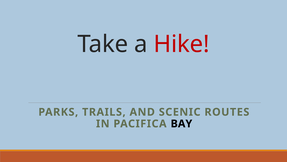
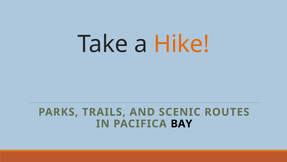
Hike colour: red -> orange (182, 44)
